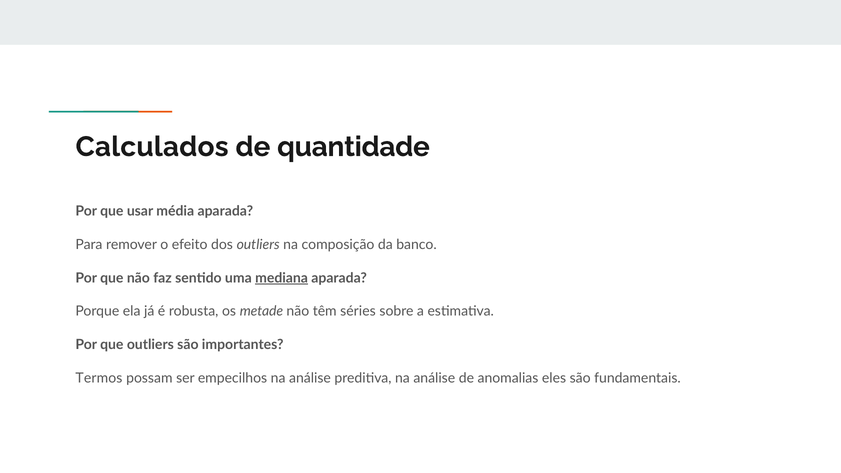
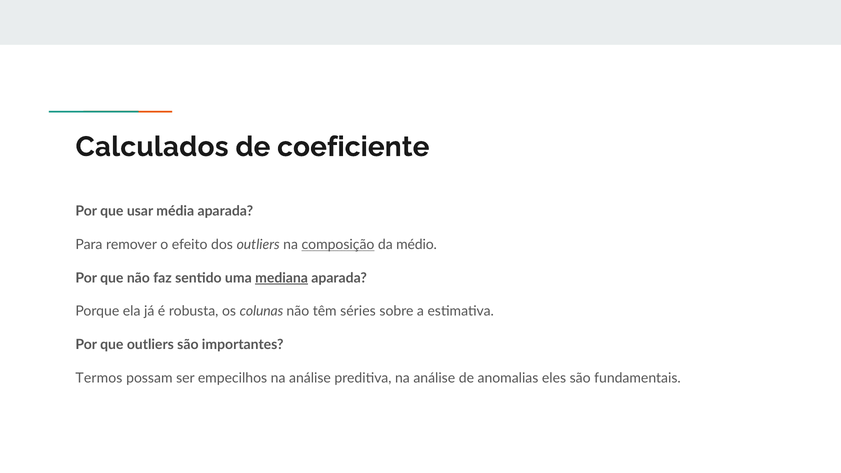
quantidade: quantidade -> coeficiente (353, 147)
composição underline: none -> present (338, 245)
banco: banco -> médio (417, 245)
metade: metade -> colunas (261, 311)
